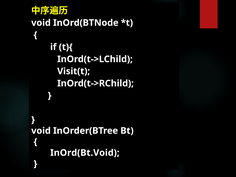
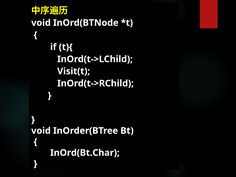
InOrd(Bt.Void: InOrd(Bt.Void -> InOrd(Bt.Char (85, 153)
